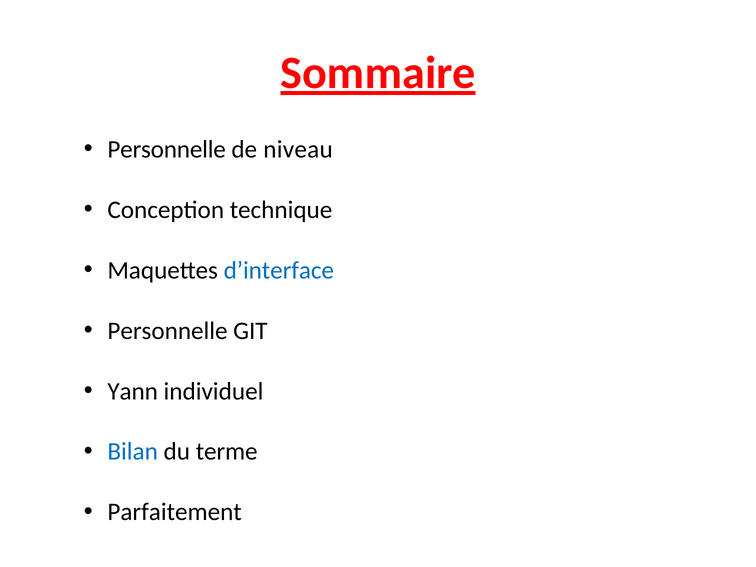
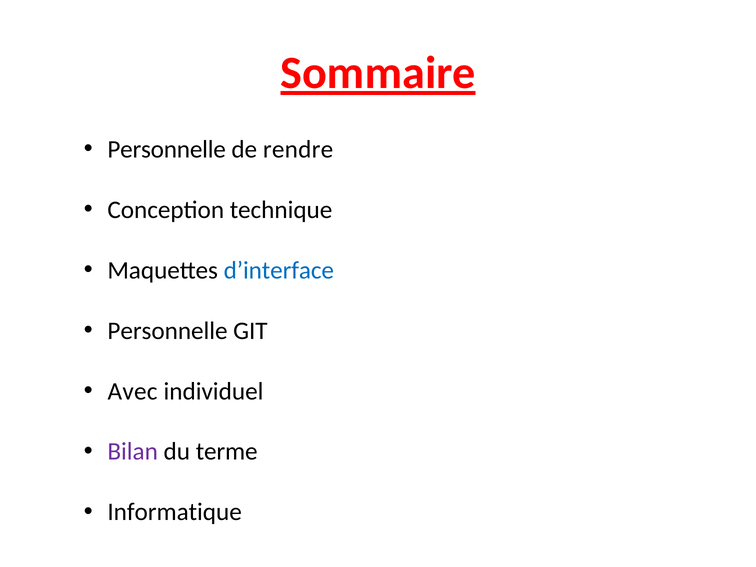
niveau: niveau -> rendre (298, 149)
Yann: Yann -> Avec (133, 391)
Bilan colour: blue -> purple (133, 452)
Parfaitement: Parfaitement -> Informatique (175, 512)
